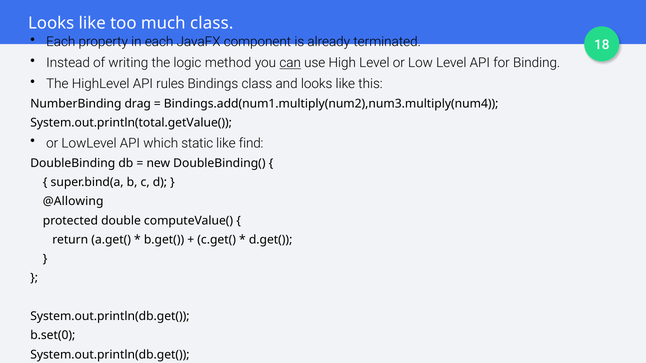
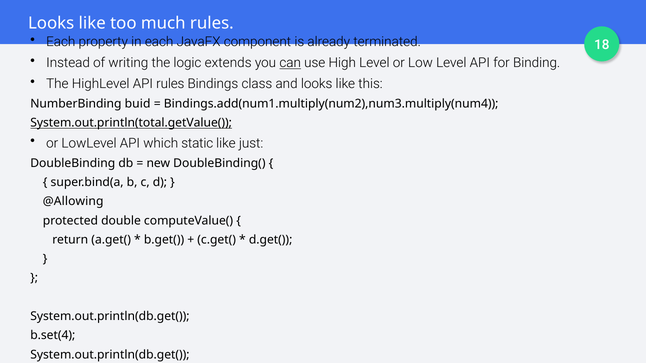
much class: class -> rules (212, 23)
method: method -> extends (228, 63)
drag: drag -> buid (138, 104)
System.out.println(total.getValue( underline: none -> present (131, 123)
find: find -> just (251, 143)
b.set(0: b.set(0 -> b.set(4 (53, 336)
